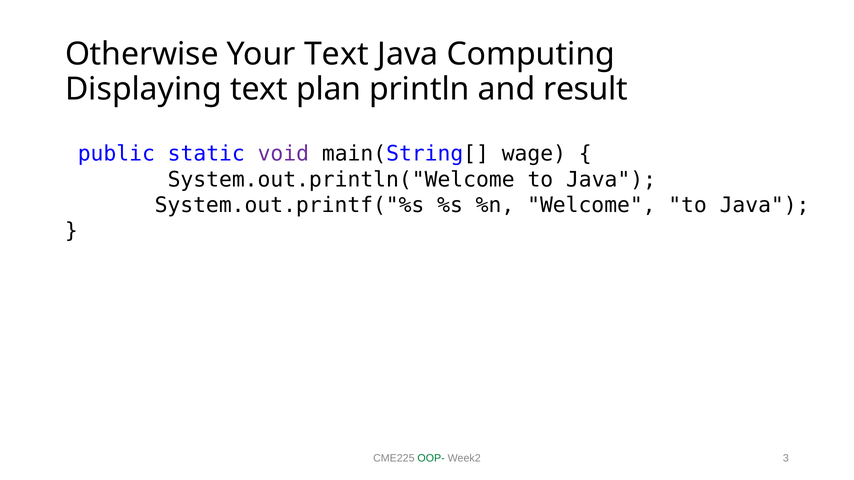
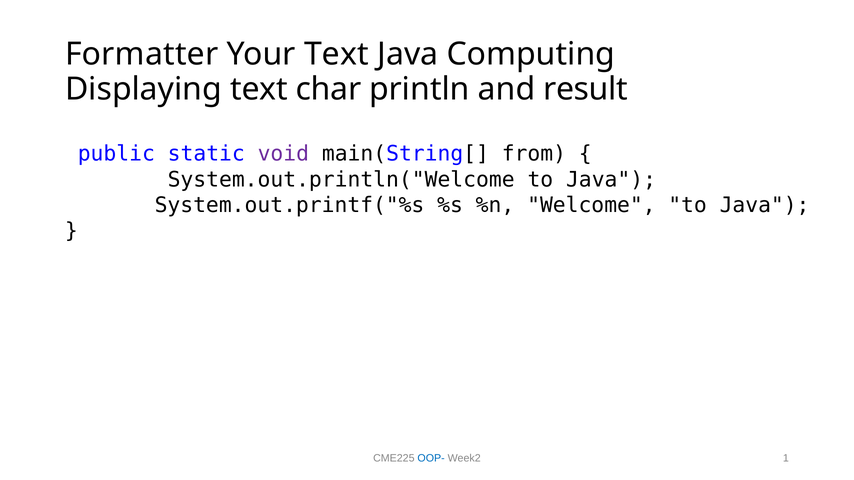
Otherwise: Otherwise -> Formatter (142, 54)
plan: plan -> char (329, 89)
wage: wage -> from (534, 154)
OOP- colour: green -> blue (431, 459)
3: 3 -> 1 (786, 459)
